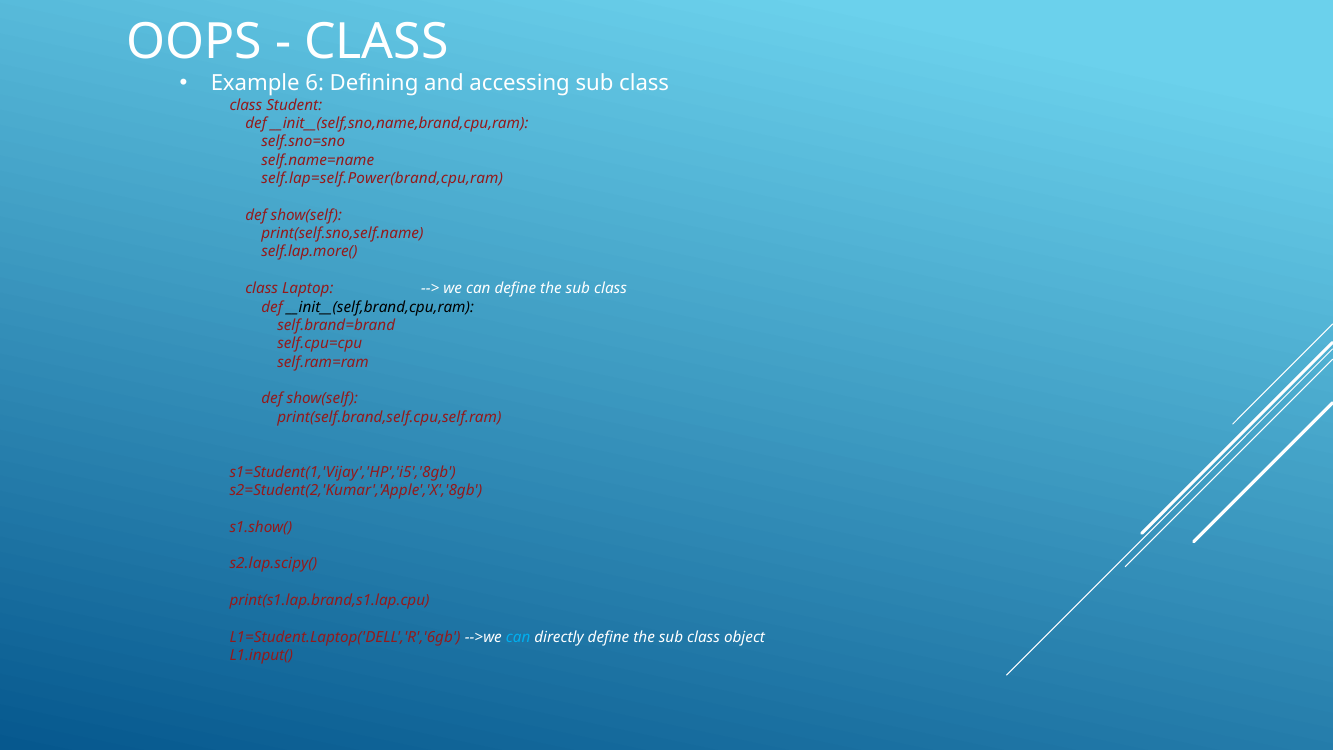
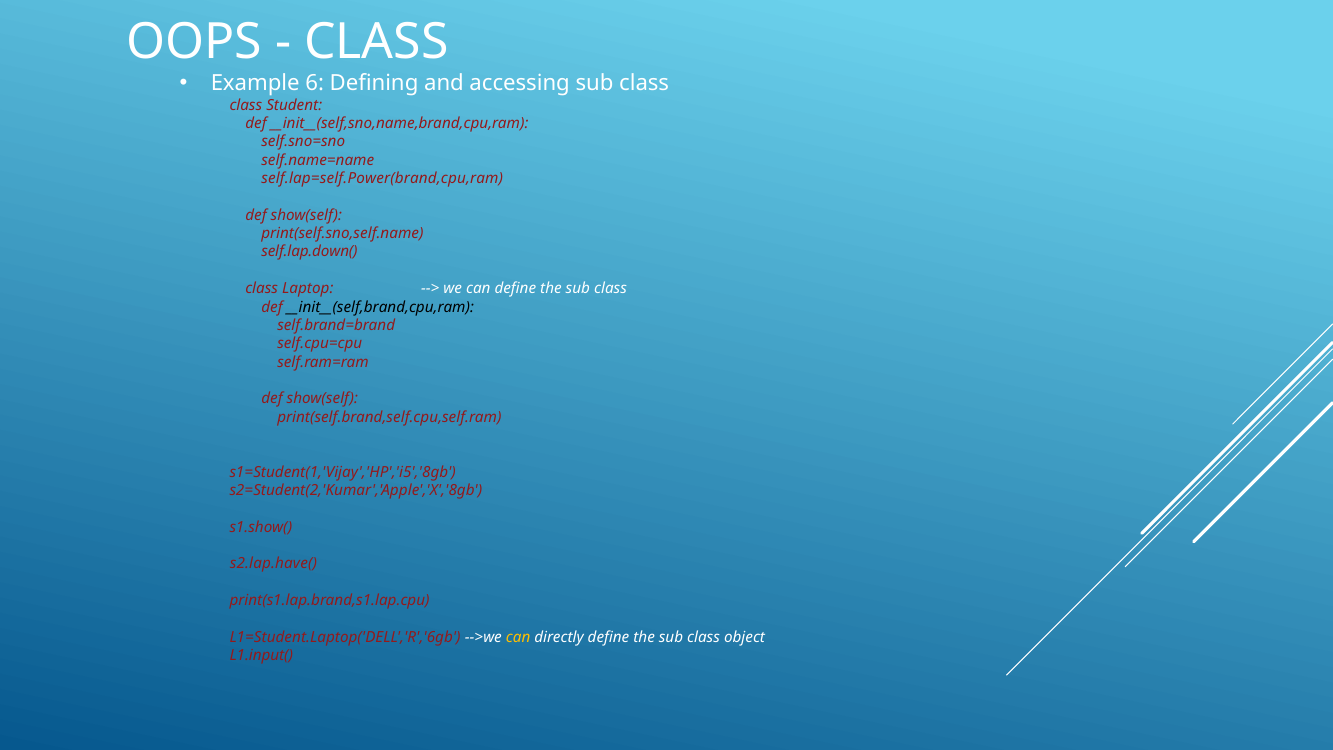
self.lap.more(: self.lap.more( -> self.lap.down( (309, 252)
s2.lap.scipy(: s2.lap.scipy( -> s2.lap.have( (273, 564)
can colour: light blue -> yellow (518, 637)
